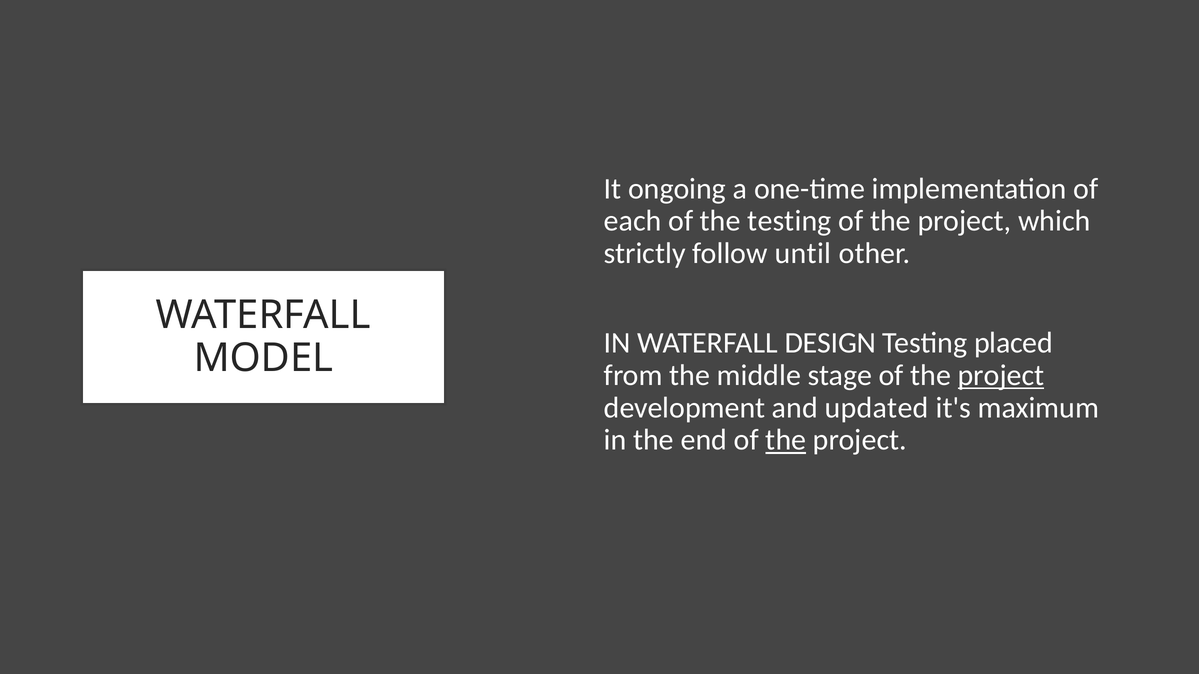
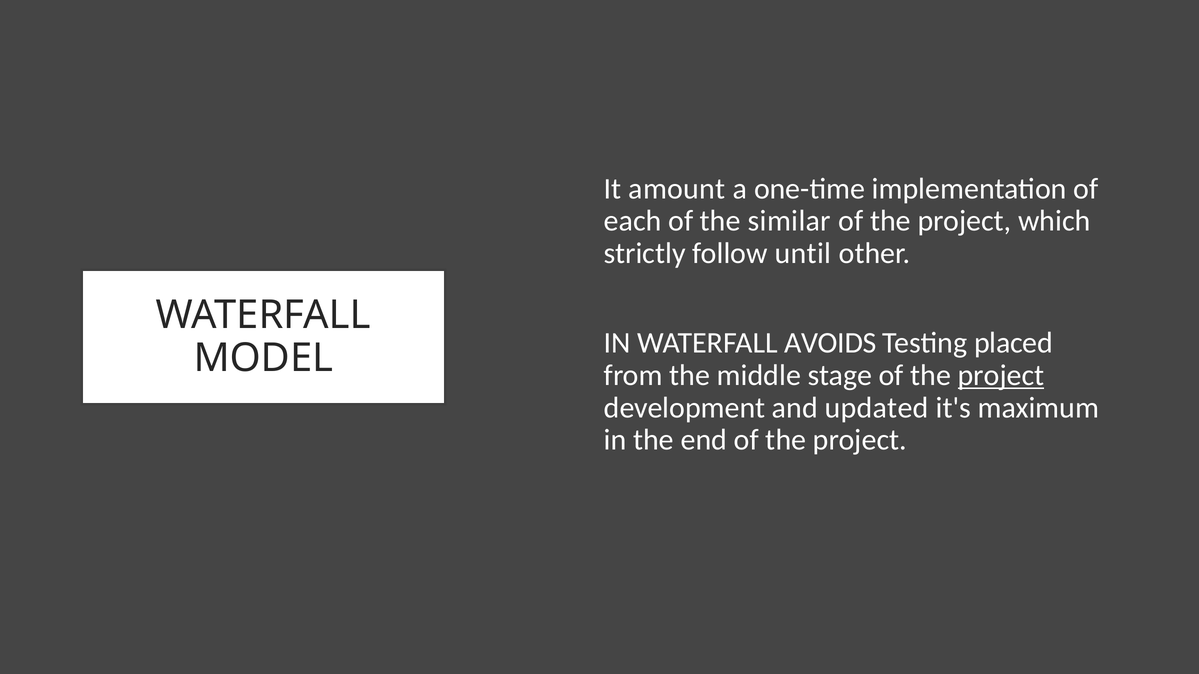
ongoing: ongoing -> amount (677, 189)
the testing: testing -> similar (789, 221)
DESIGN: DESIGN -> AVOIDS (830, 343)
the underline: present -> none (786, 440)
